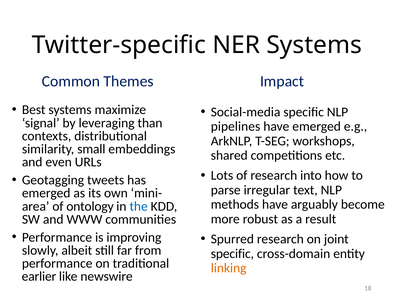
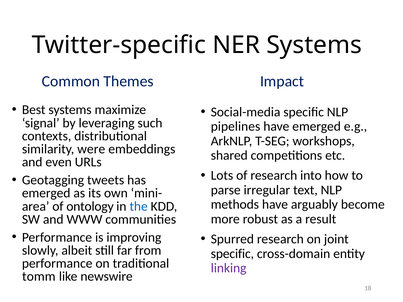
than: than -> such (150, 123)
small: small -> were (91, 149)
linking colour: orange -> purple (229, 268)
earlier: earlier -> tomm (39, 277)
